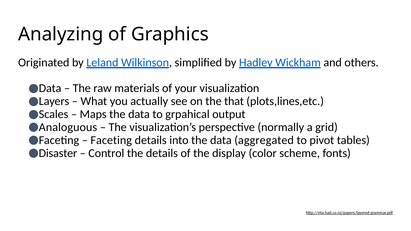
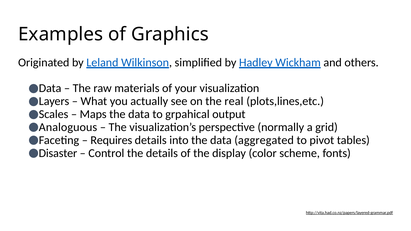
Analyzing: Analyzing -> Examples (61, 34)
that: that -> real (234, 101)
Faceting: Faceting -> Requires (111, 140)
